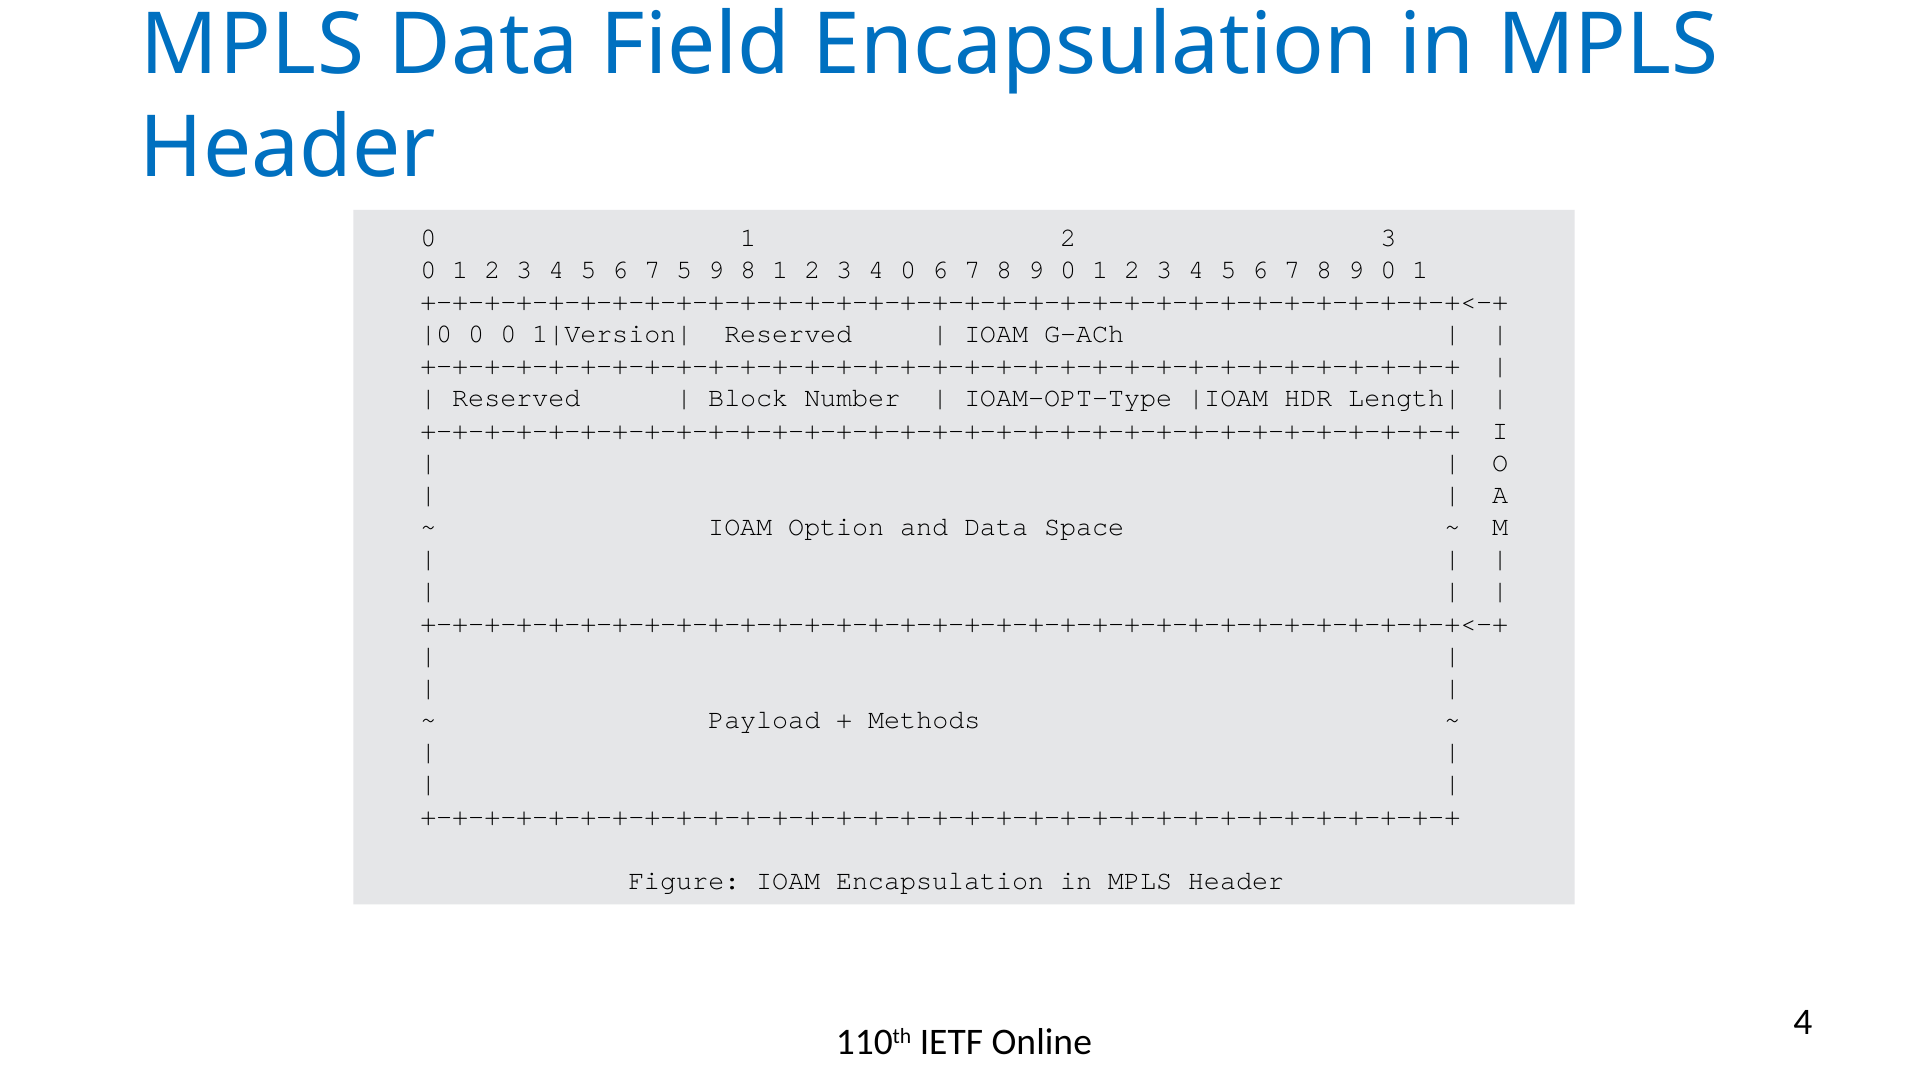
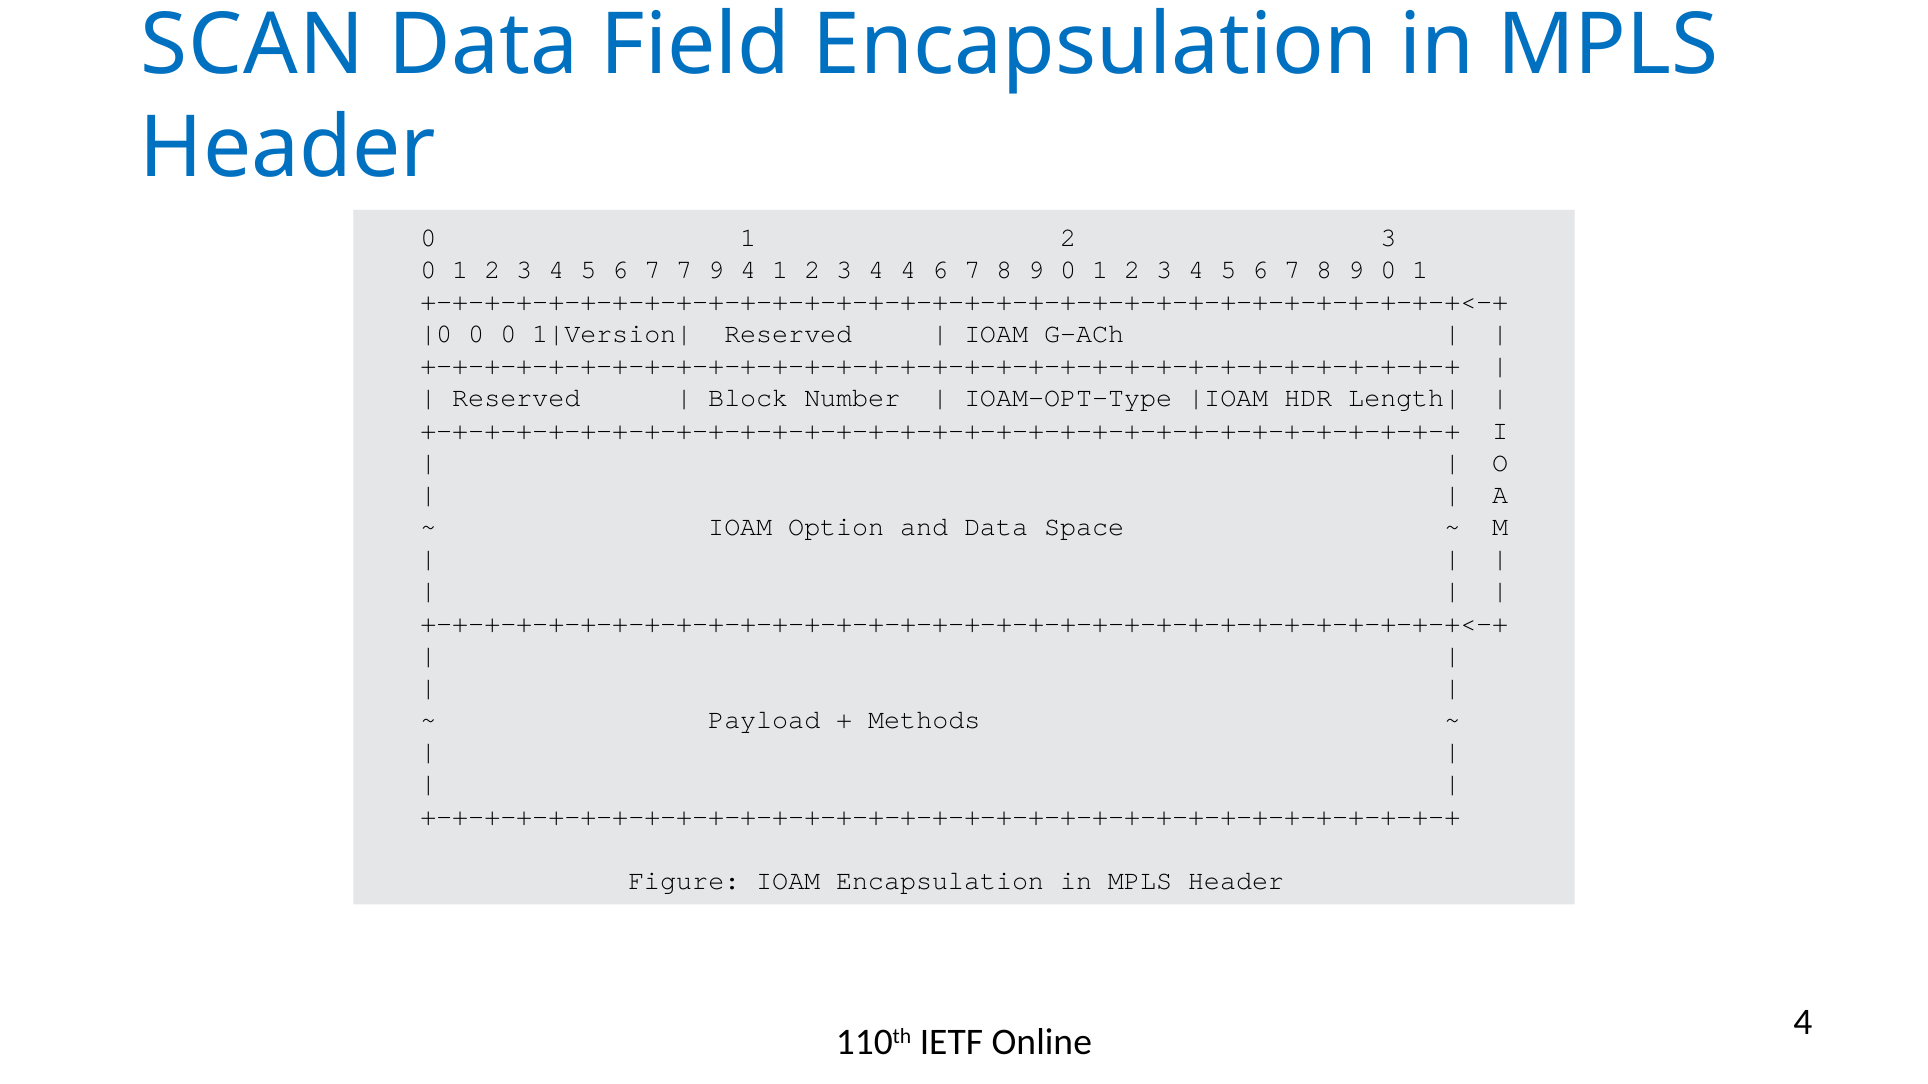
MPLS: MPLS -> SCAN (253, 45)
7 5: 5 -> 7 (684, 270)
9 8: 8 -> 4 (748, 270)
3 4 0: 0 -> 4 (908, 270)
